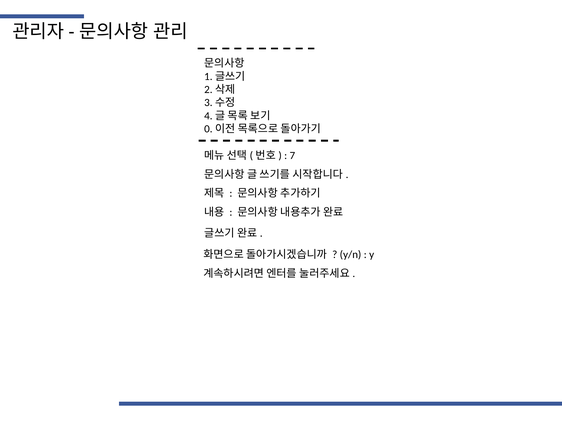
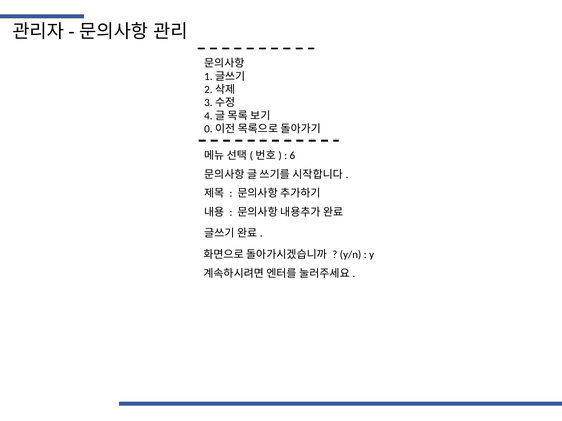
7: 7 -> 6 (292, 156)
